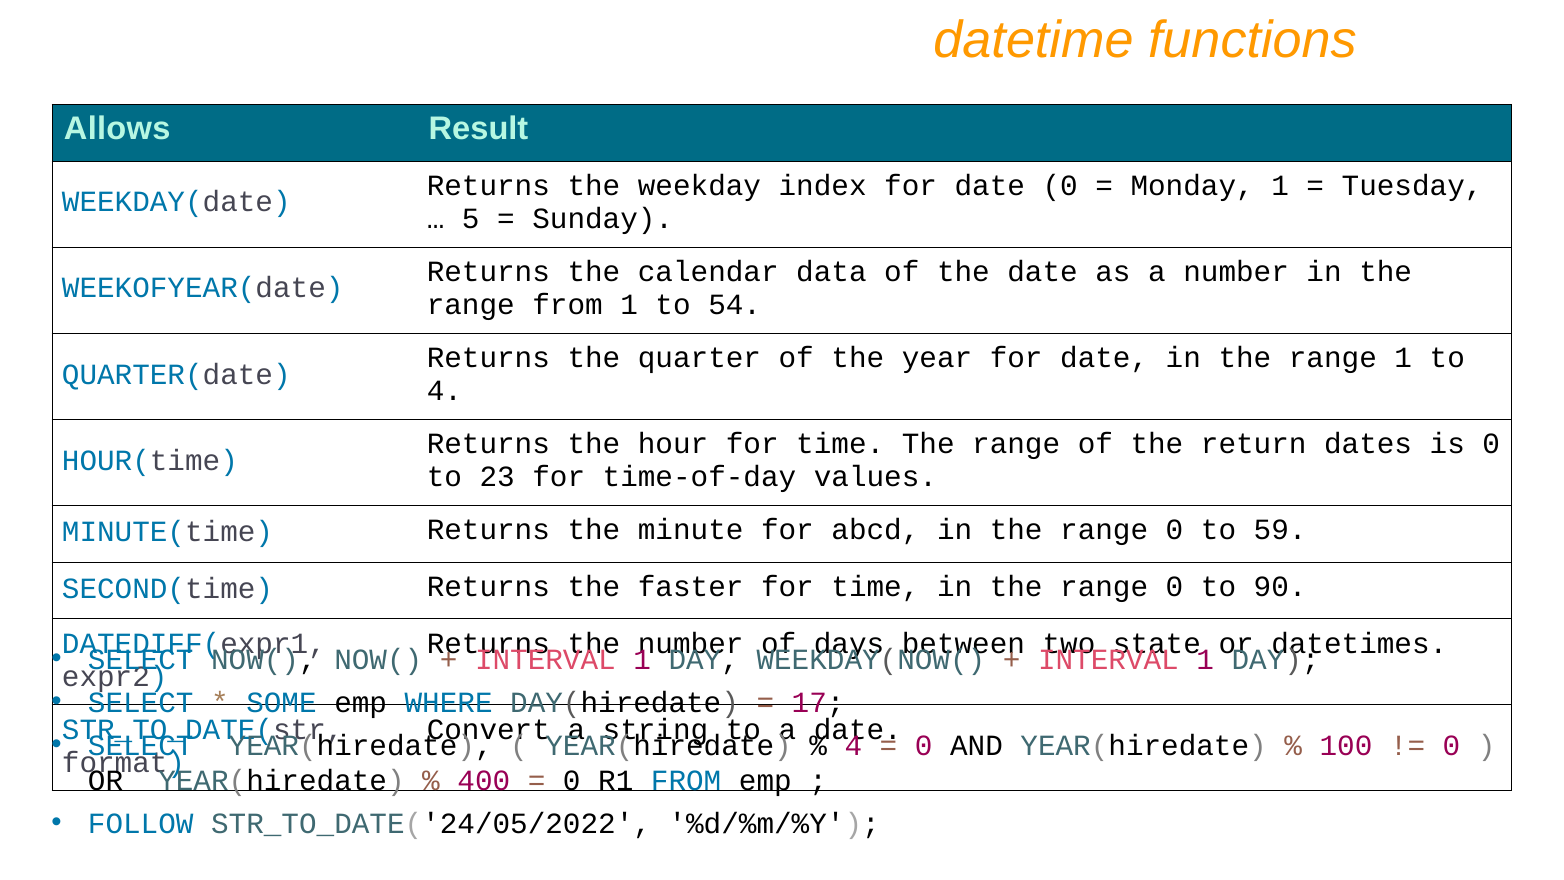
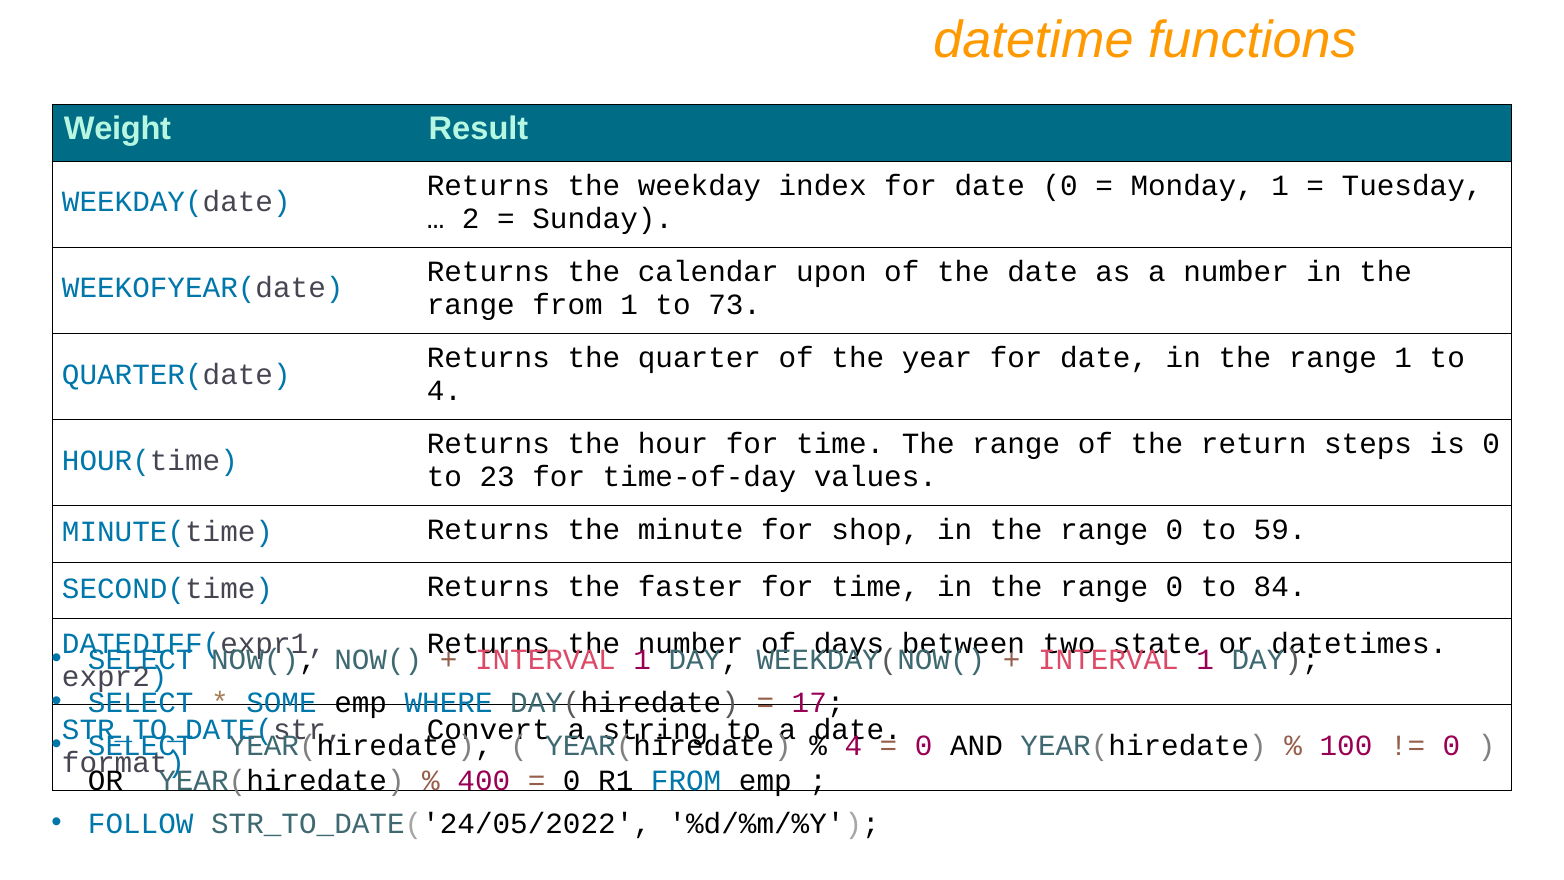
Allows: Allows -> Weight (117, 129)
5: 5 -> 2 (471, 219)
data: data -> upon (831, 272)
54: 54 -> 73 (735, 305)
dates: dates -> steps (1368, 444)
abcd: abcd -> shop (875, 530)
90: 90 -> 84 (1280, 586)
